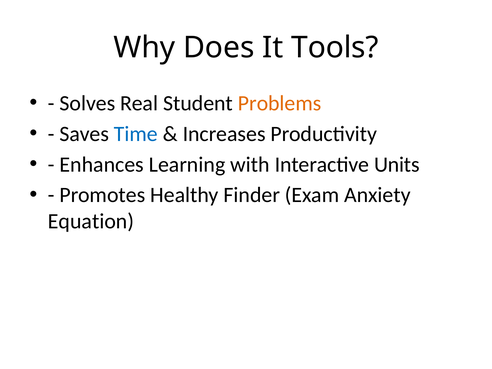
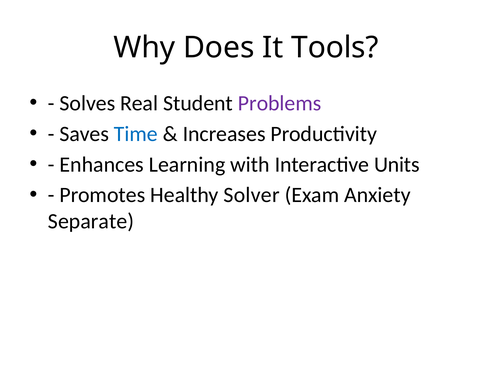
Problems colour: orange -> purple (280, 103)
Finder: Finder -> Solver (252, 195)
Equation: Equation -> Separate (91, 221)
